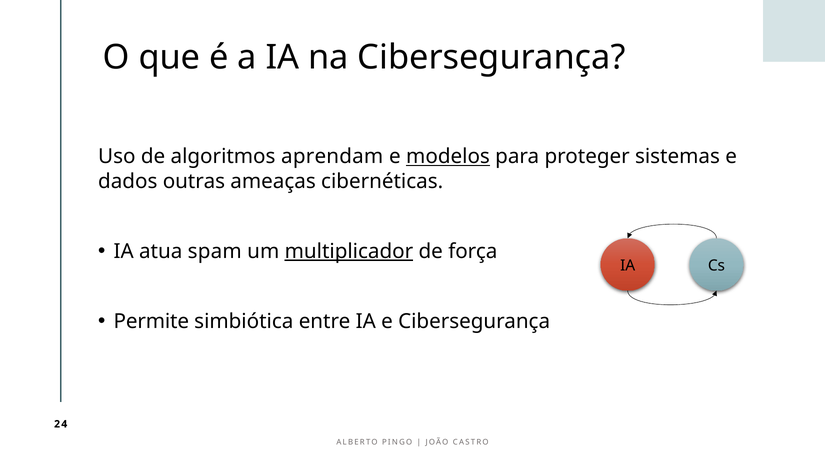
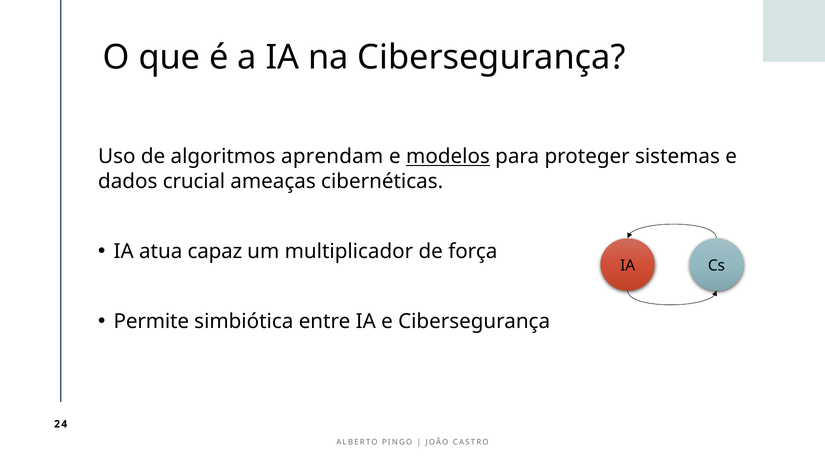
outras: outras -> crucial (194, 181)
spam: spam -> capaz (215, 251)
multiplicador underline: present -> none (349, 251)
